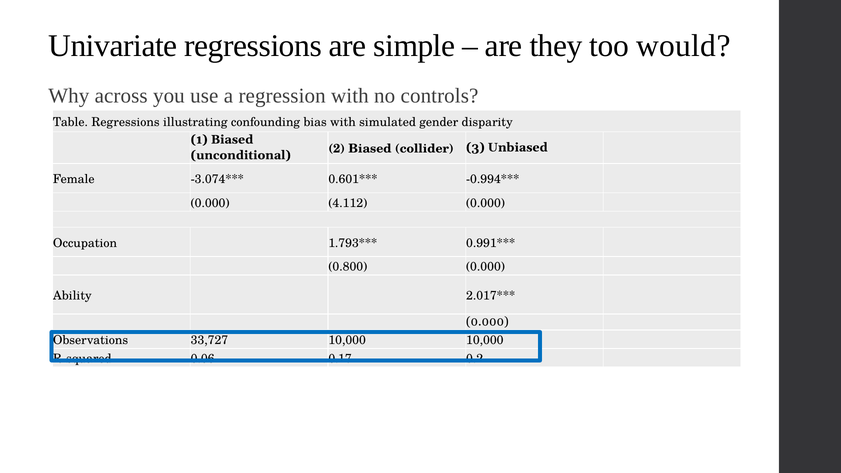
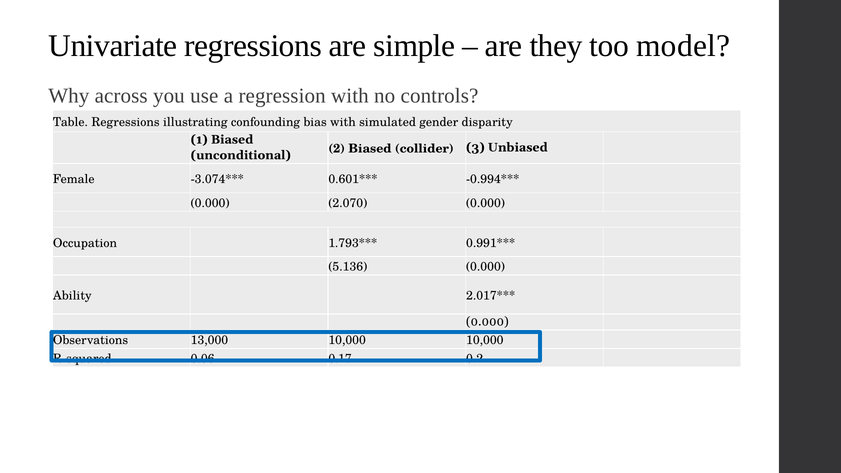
would: would -> model (683, 46)
4.112: 4.112 -> 2.070 (348, 203)
0.800: 0.800 -> 5.136 (348, 267)
33,727: 33,727 -> 13,000 (209, 340)
